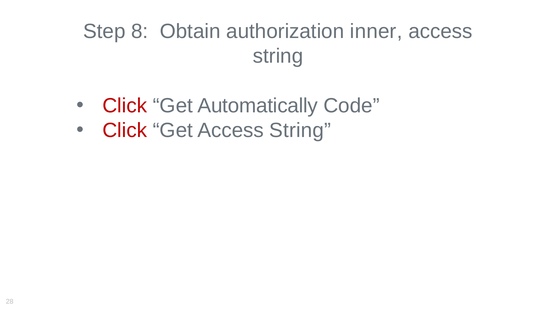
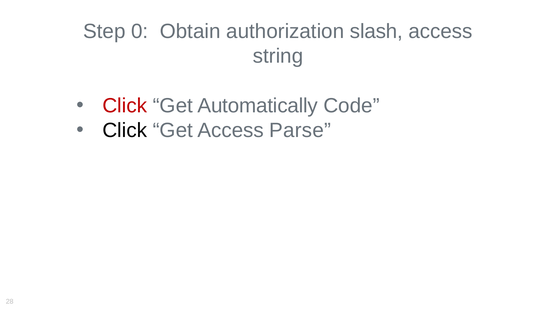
8: 8 -> 0 (140, 32)
inner: inner -> slash (376, 32)
Click colour: red -> black (125, 131)
Get Access String: String -> Parse (300, 131)
